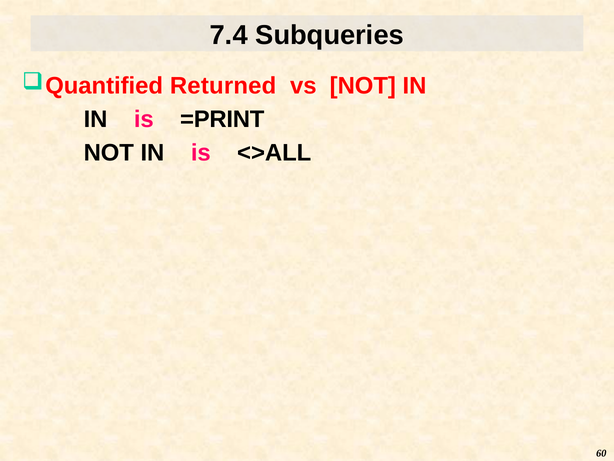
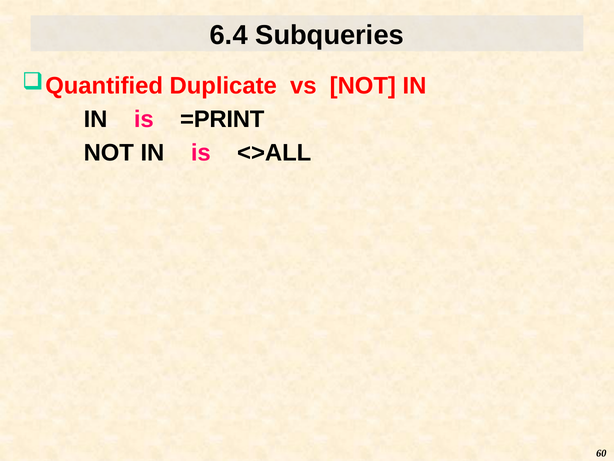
7.4: 7.4 -> 6.4 (229, 35)
Returned: Returned -> Duplicate (223, 86)
